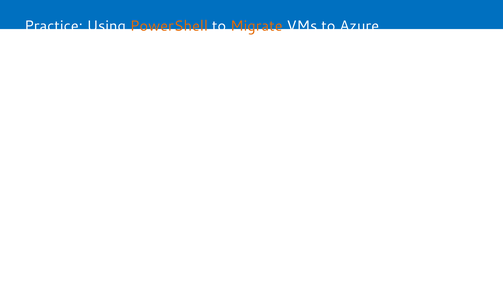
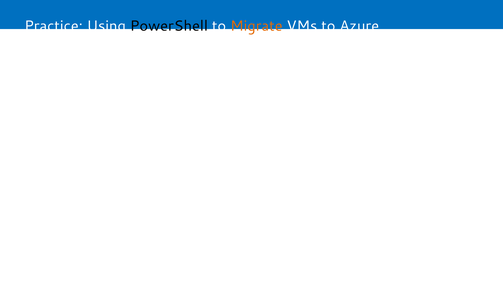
PowerShell colour: orange -> black (169, 26)
